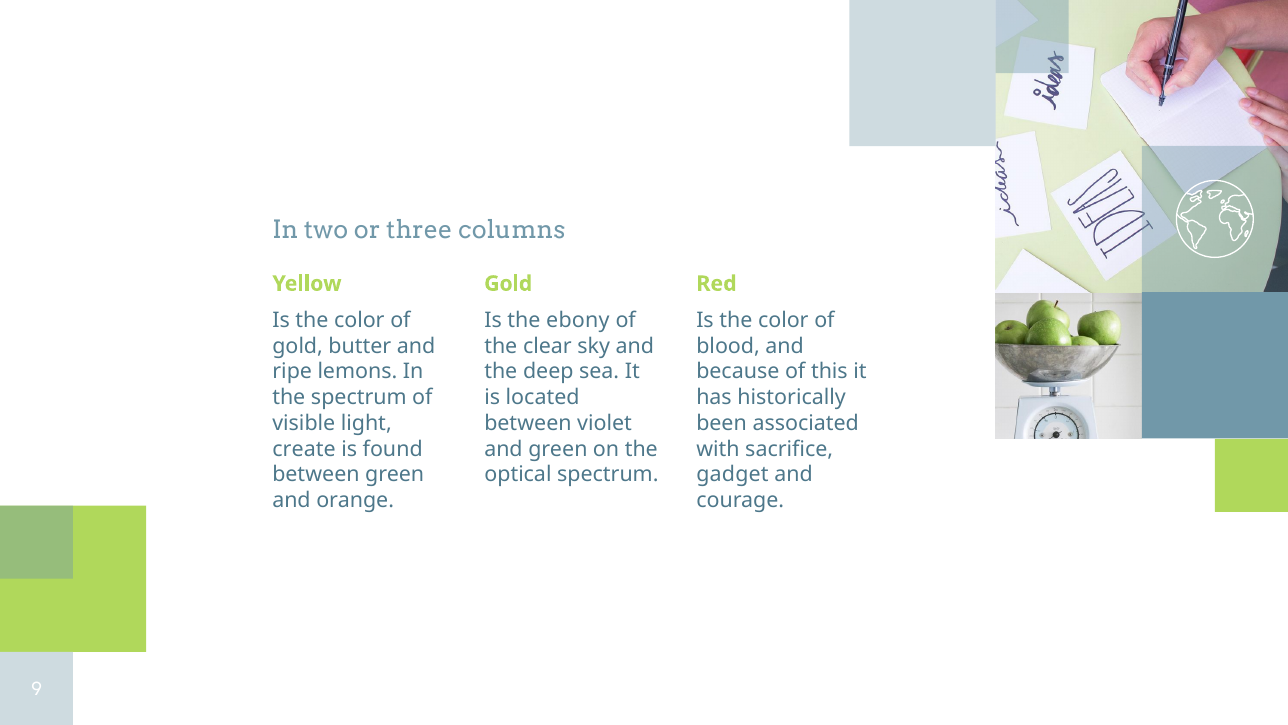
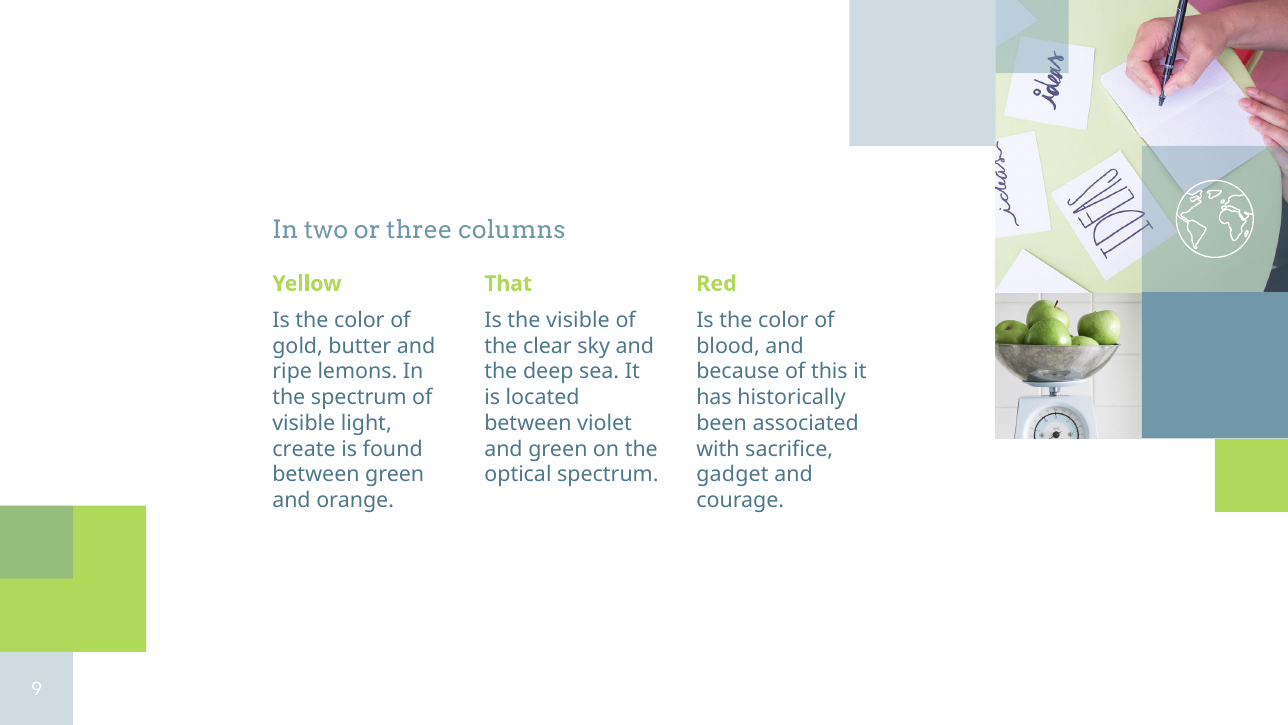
Gold: Gold -> That (508, 283)
the ebony: ebony -> visible (578, 320)
